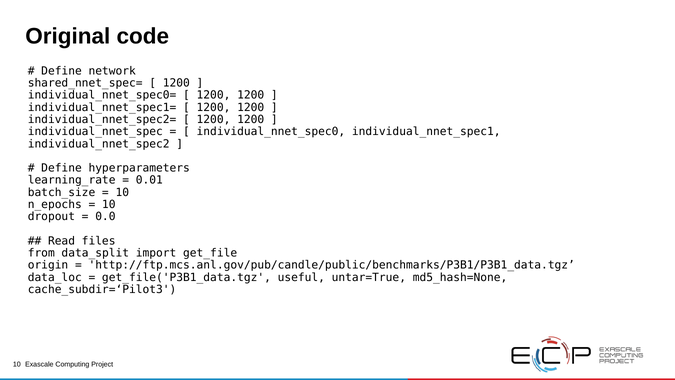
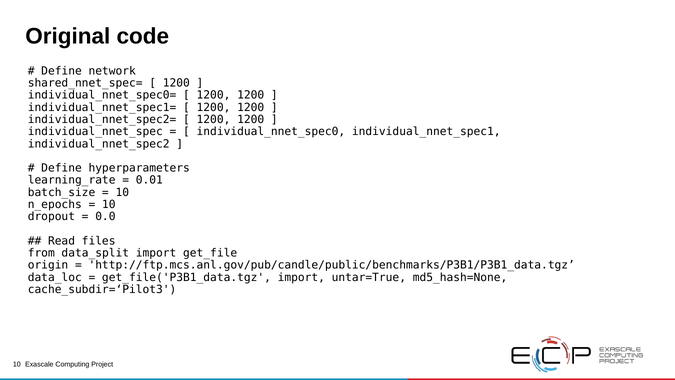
get_file('P3B1_data.tgz useful: useful -> import (301, 277)
